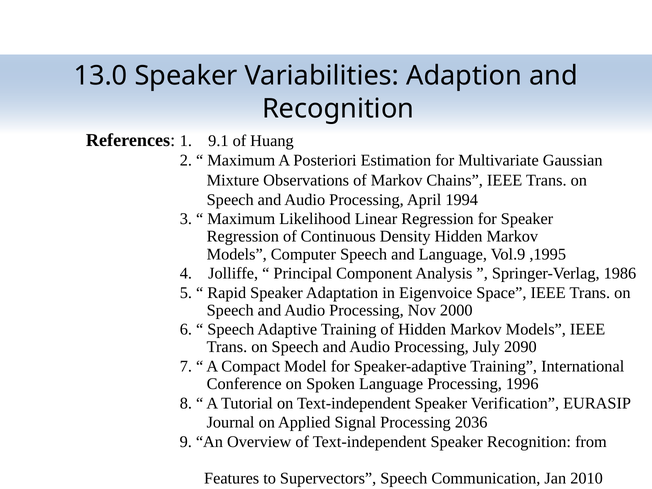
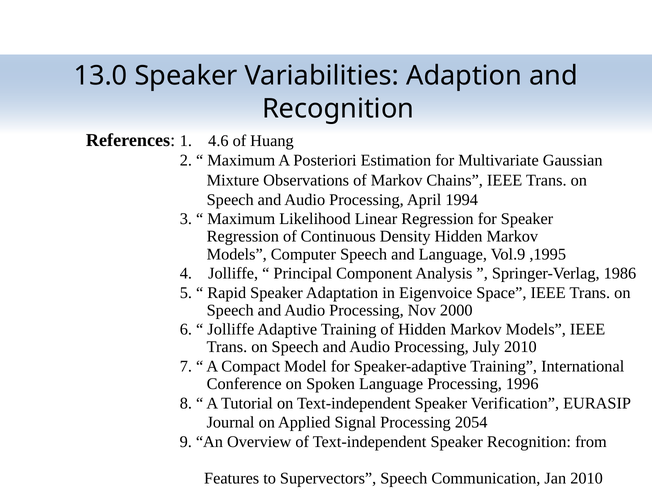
9.1: 9.1 -> 4.6 (218, 141)
Speech: Speech -> Jolliffe (231, 330)
July 2090: 2090 -> 2010 (520, 347)
2036: 2036 -> 2054 (471, 422)
